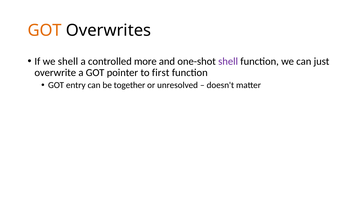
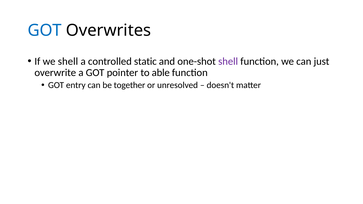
GOT colour: orange -> blue (45, 30)
more: more -> static (145, 61)
first: first -> able (161, 73)
